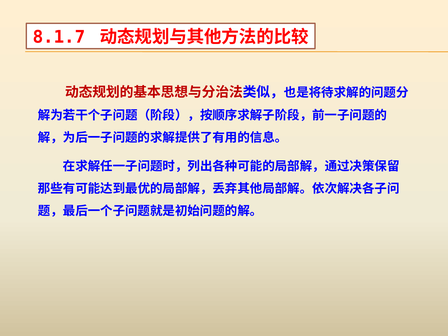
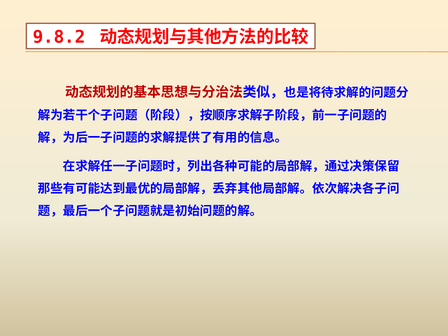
8.1.7: 8.1.7 -> 9.8.2 (59, 37)
